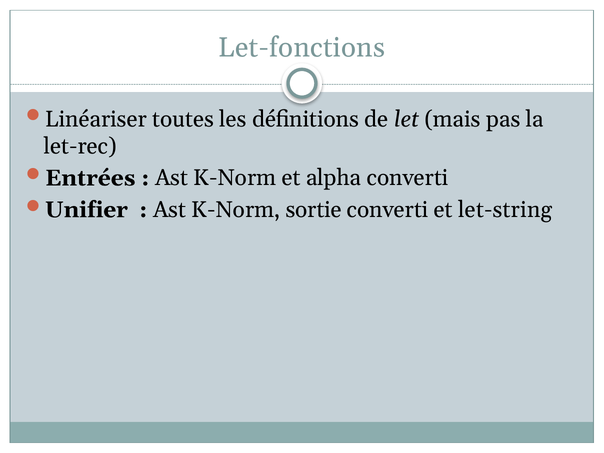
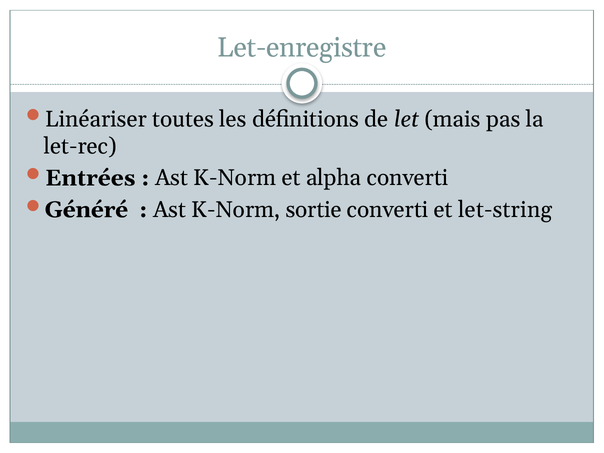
Let-fonctions: Let-fonctions -> Let-enregistre (302, 48)
Unifier: Unifier -> Généré (86, 210)
